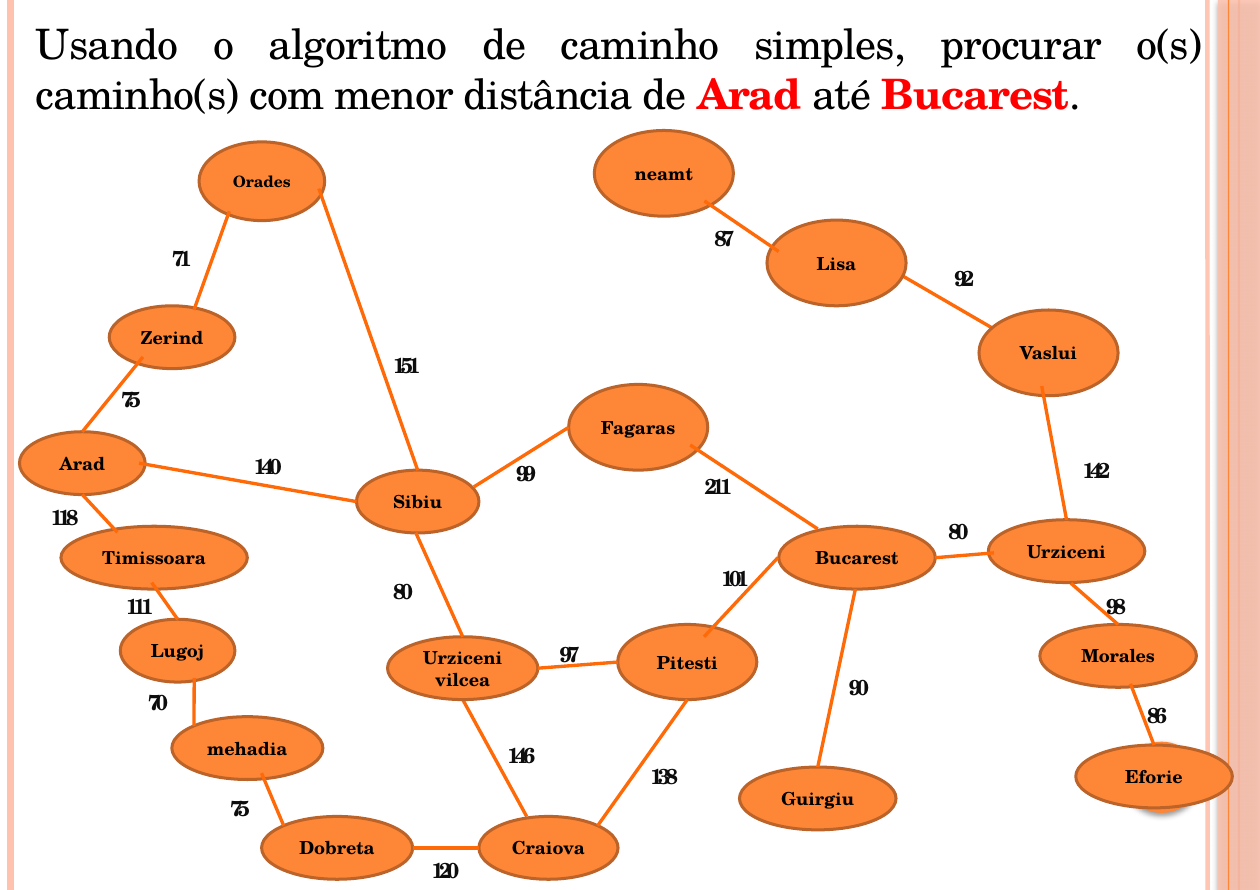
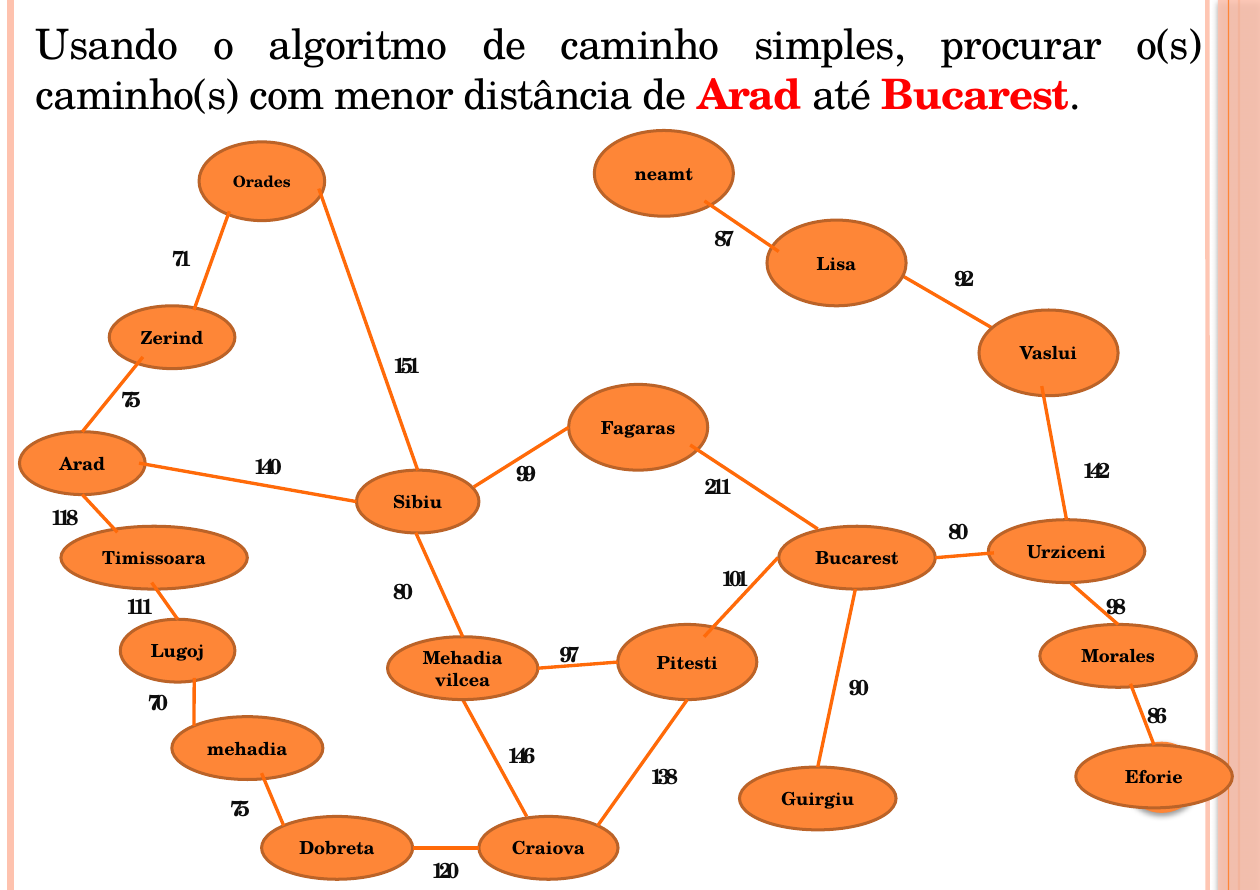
Urziceni: Urziceni -> Mehadia (463, 659)
